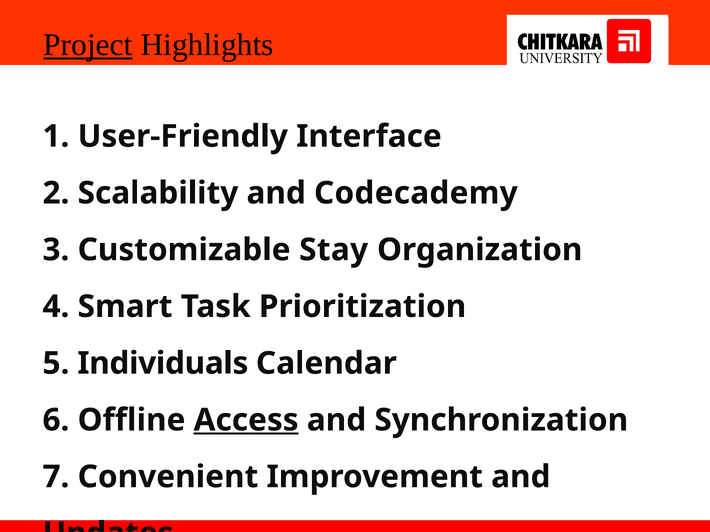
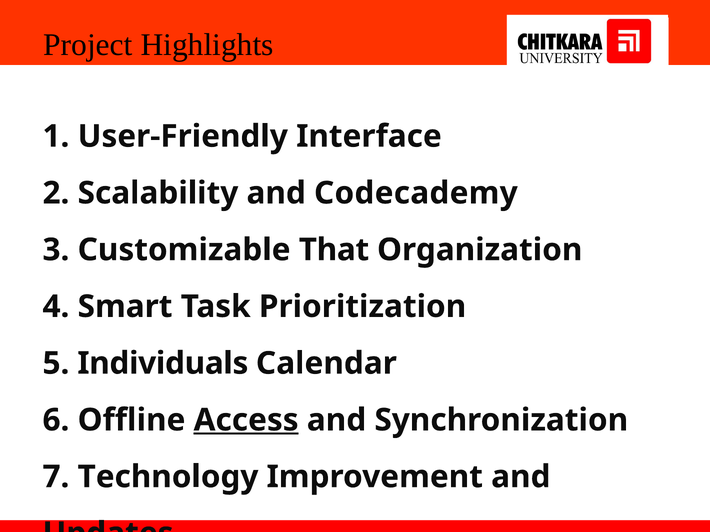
Project underline: present -> none (88, 45)
Stay: Stay -> That (334, 250)
Convenient: Convenient -> Technology (168, 477)
